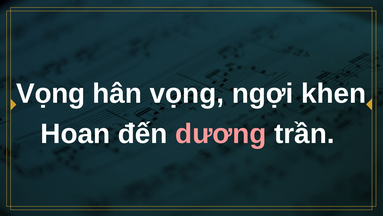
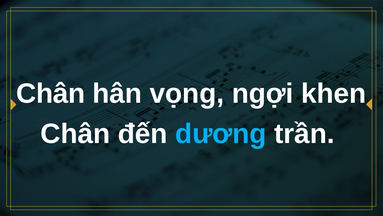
Vọng: Vọng -> Chân (51, 93)
Hoan: Hoan -> Chân (75, 134)
dương colour: pink -> light blue (221, 134)
